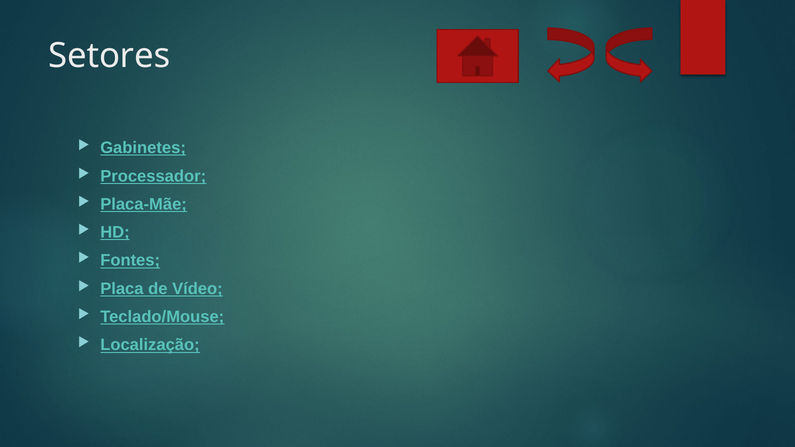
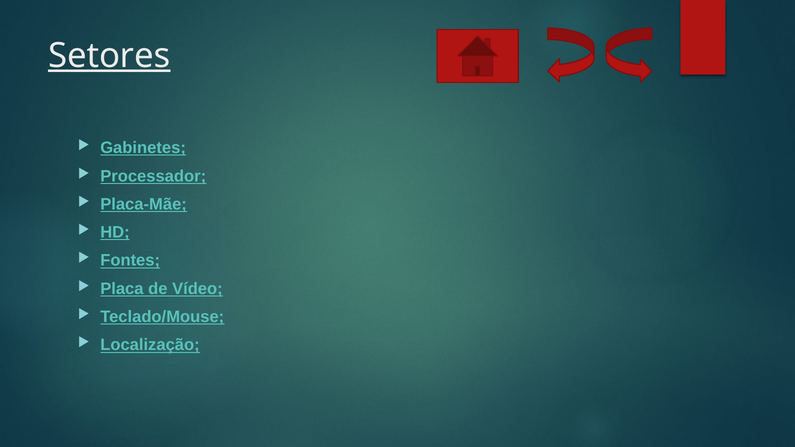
Setores underline: none -> present (109, 56)
